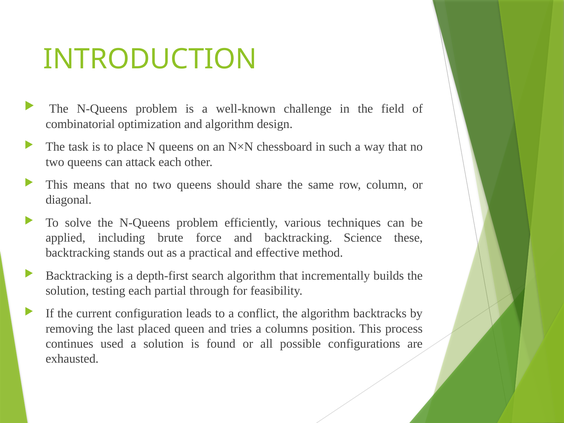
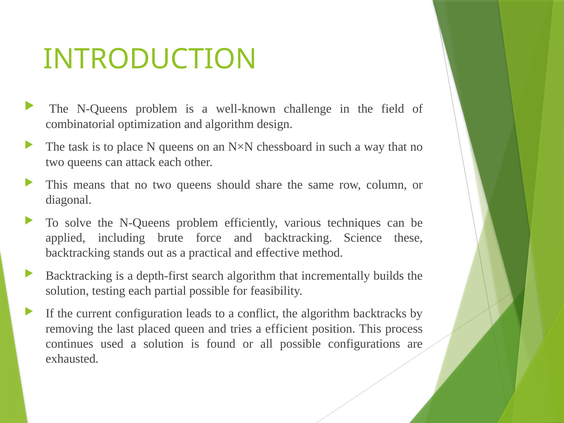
partial through: through -> possible (209, 291)
columns: columns -> efficient (287, 329)
